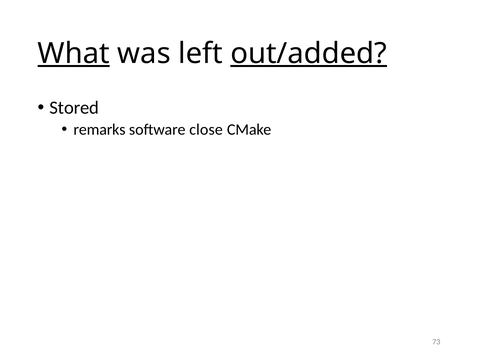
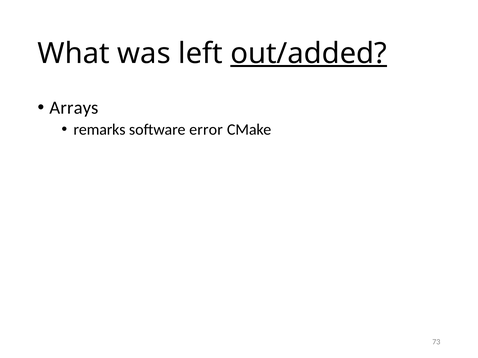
What underline: present -> none (74, 54)
Stored: Stored -> Arrays (74, 108)
close: close -> error (206, 130)
